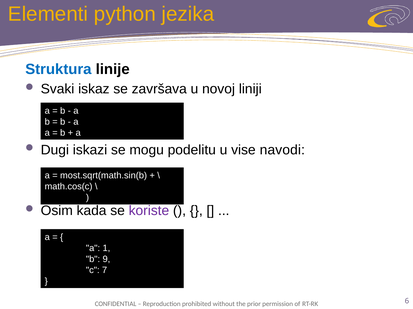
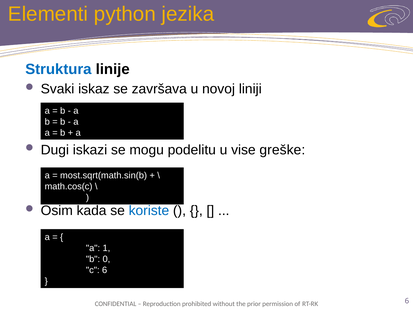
navodi: navodi -> greške (282, 150)
koriste colour: purple -> blue (149, 211)
9: 9 -> 0 (106, 260)
c 7: 7 -> 6 (105, 271)
